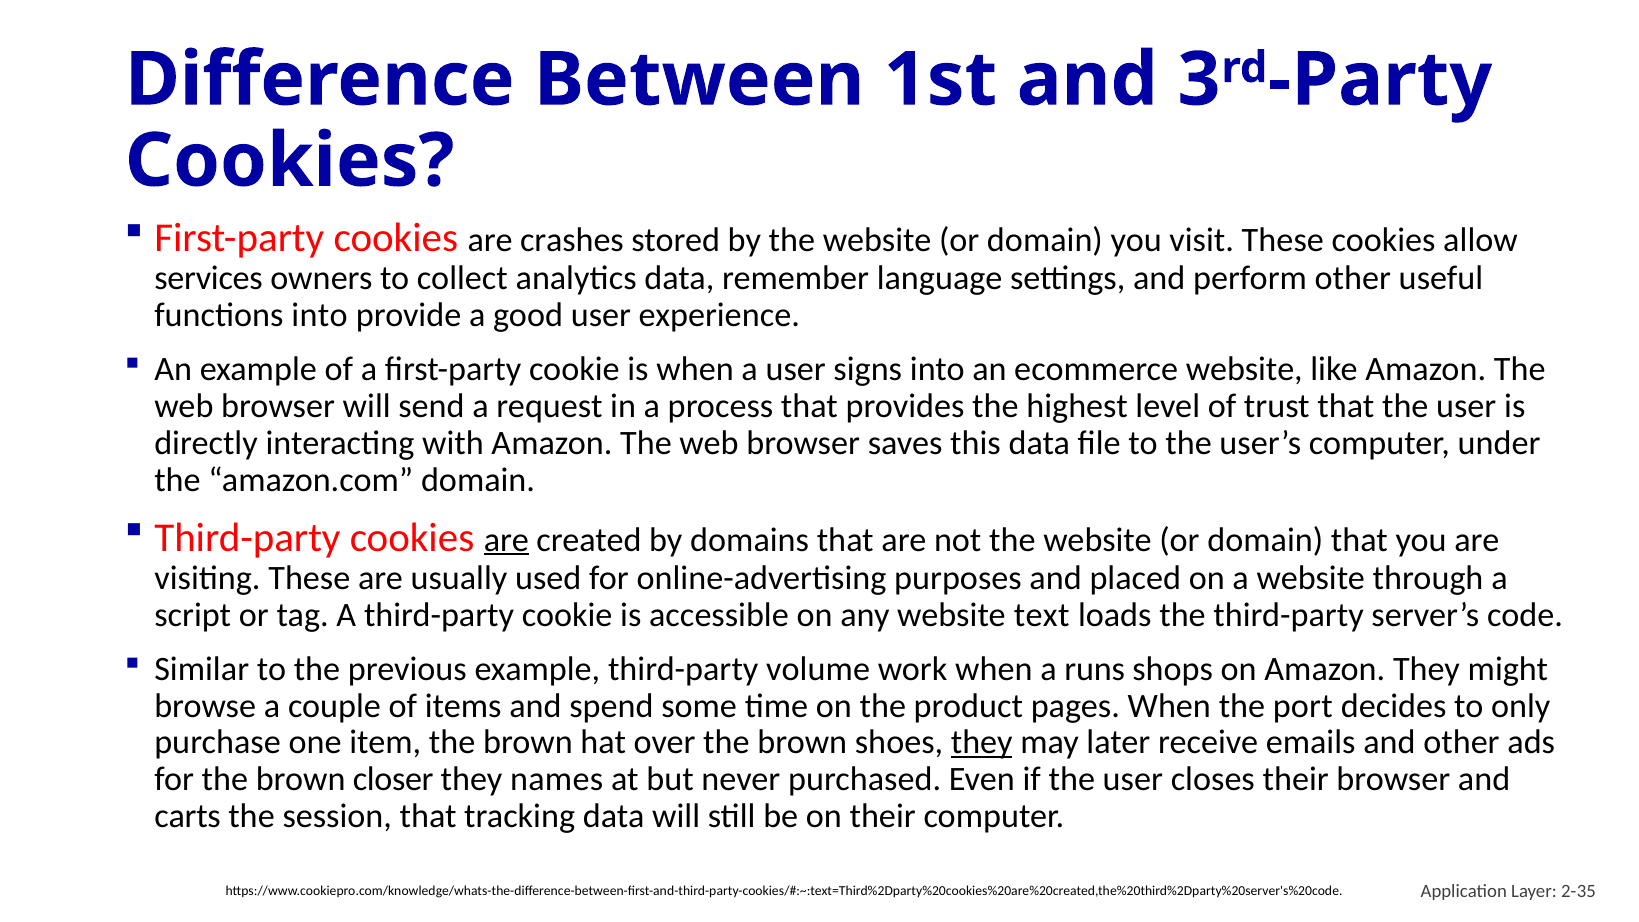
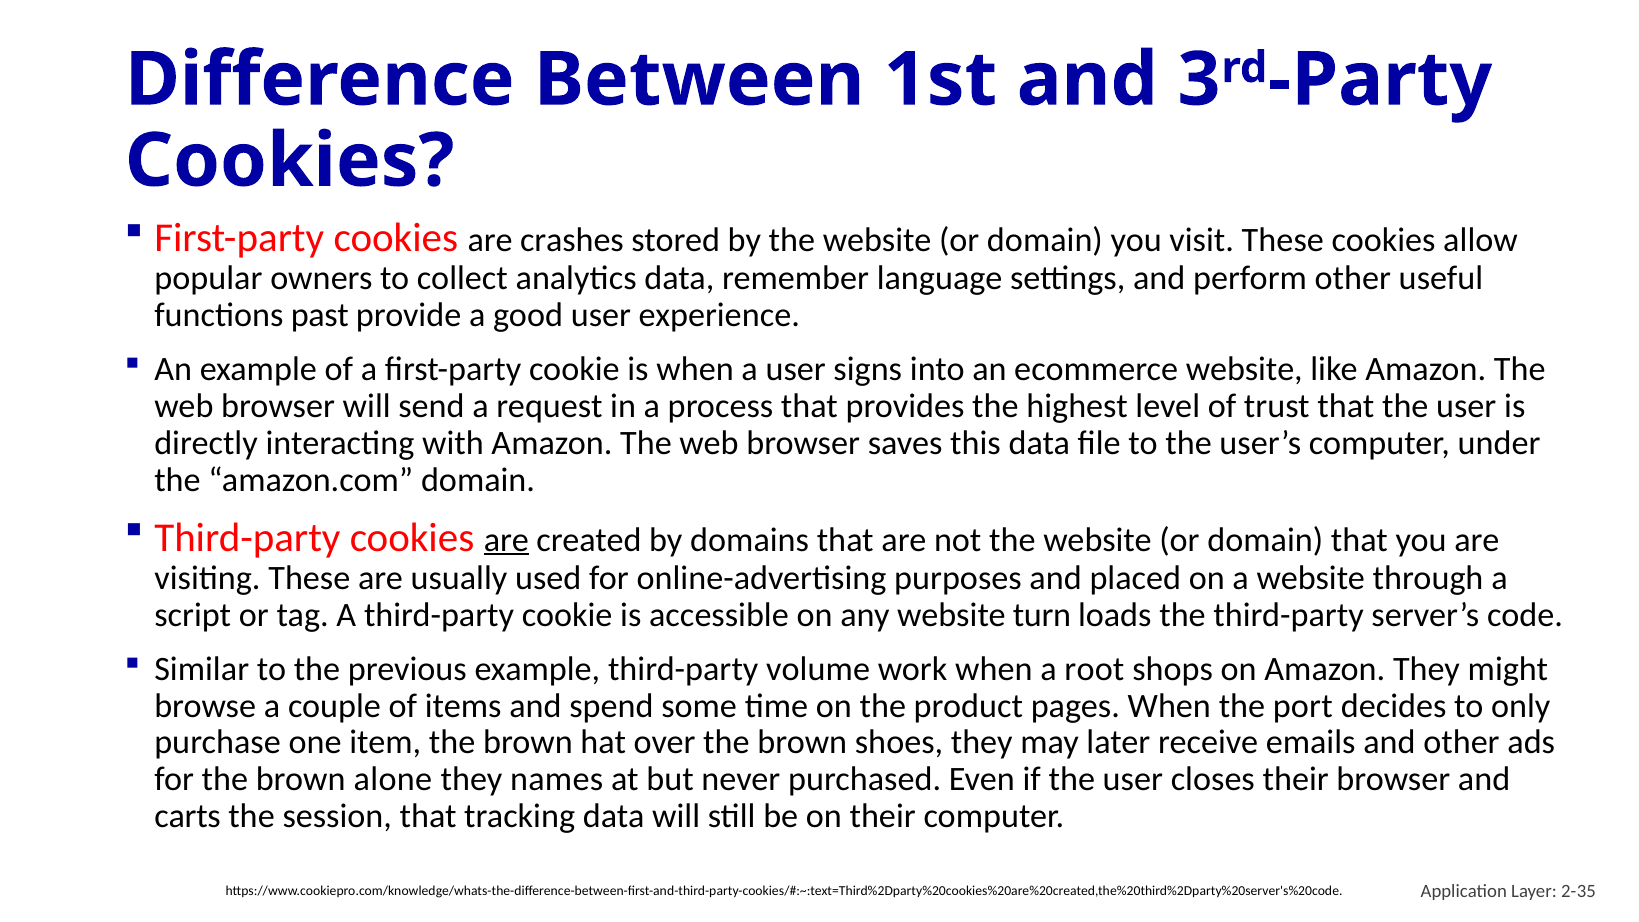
services: services -> popular (208, 278)
functions into: into -> past (320, 315)
text: text -> turn (1042, 615)
runs: runs -> root (1094, 669)
they underline: present -> none (982, 743)
closer: closer -> alone (393, 780)
